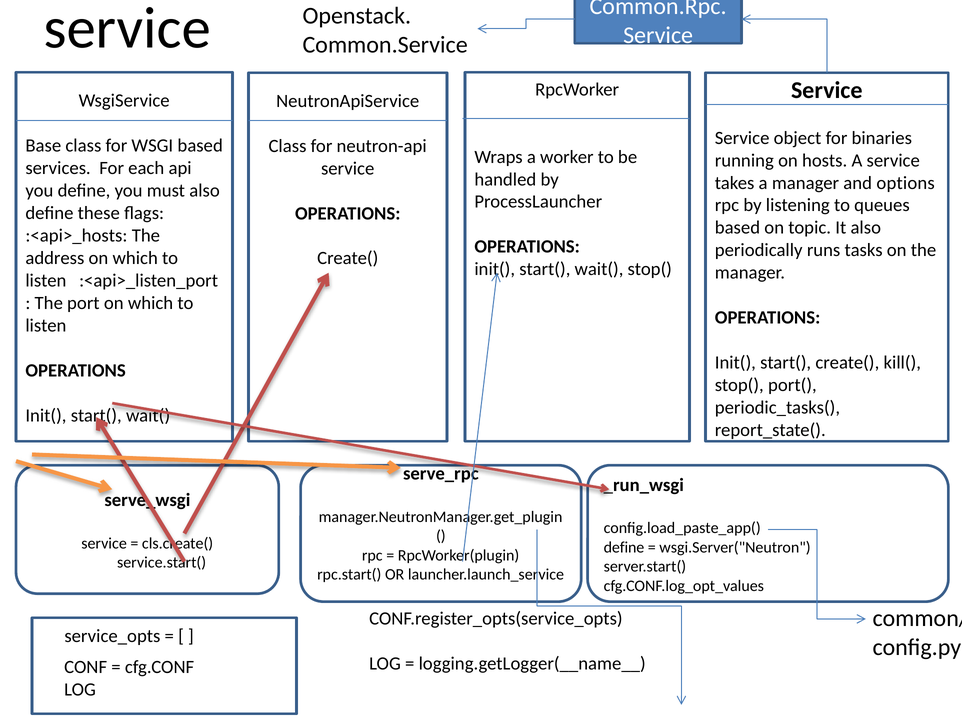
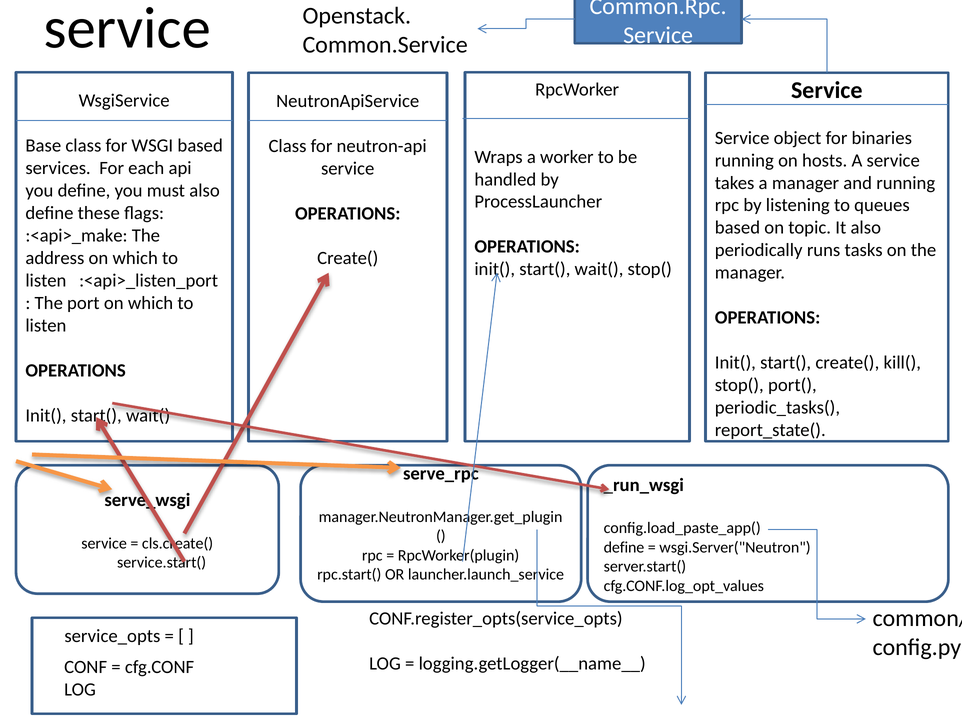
and options: options -> running (906, 183)
:<api>_hosts: :<api>_hosts -> :<api>_make (76, 235)
